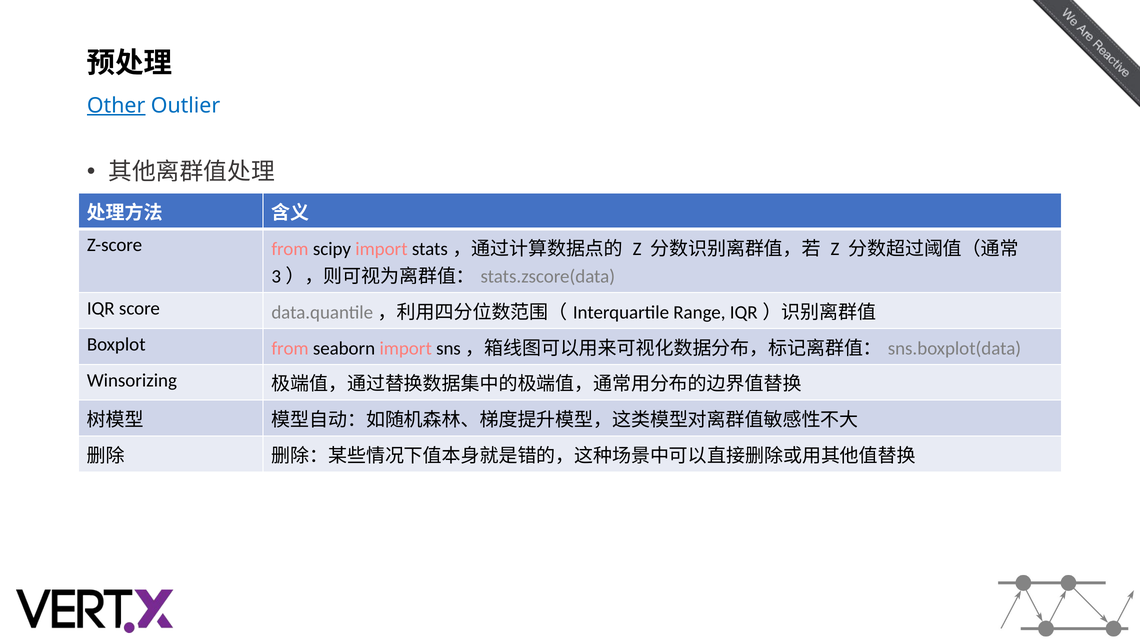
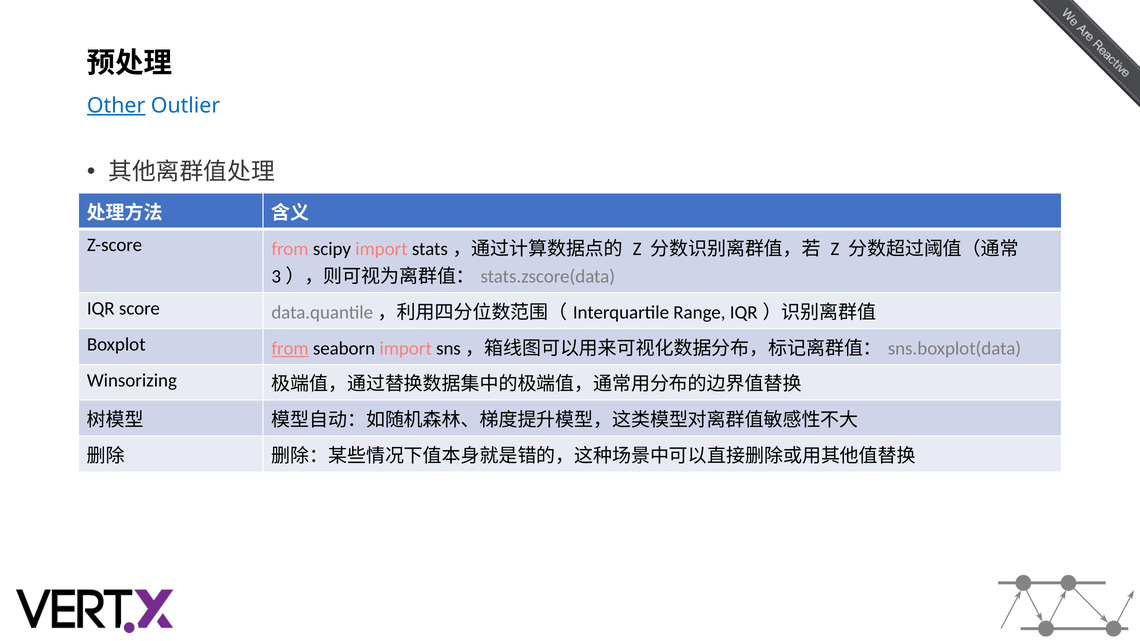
from underline: none -> present (290, 348)
